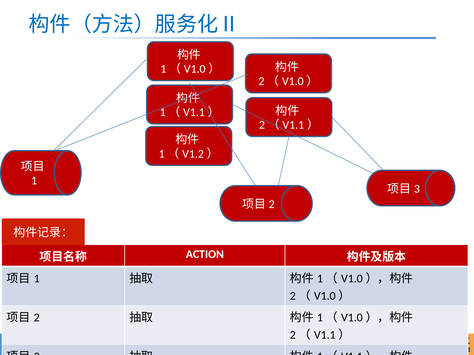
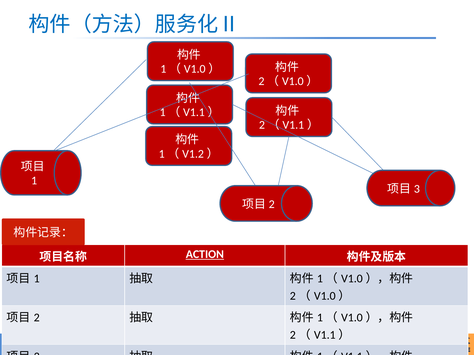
ACTION underline: none -> present (205, 255)
